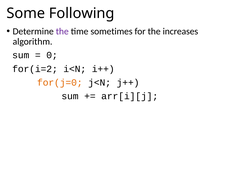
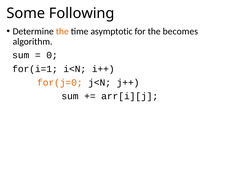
the colour: purple -> orange (62, 31)
sometimes: sometimes -> asymptotic (112, 31)
increases: increases -> becomes (180, 31)
for(i=2: for(i=2 -> for(i=1 (35, 69)
